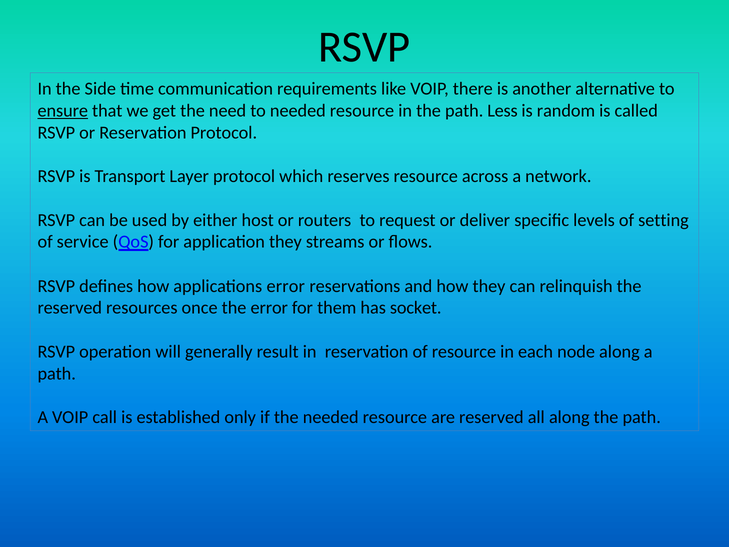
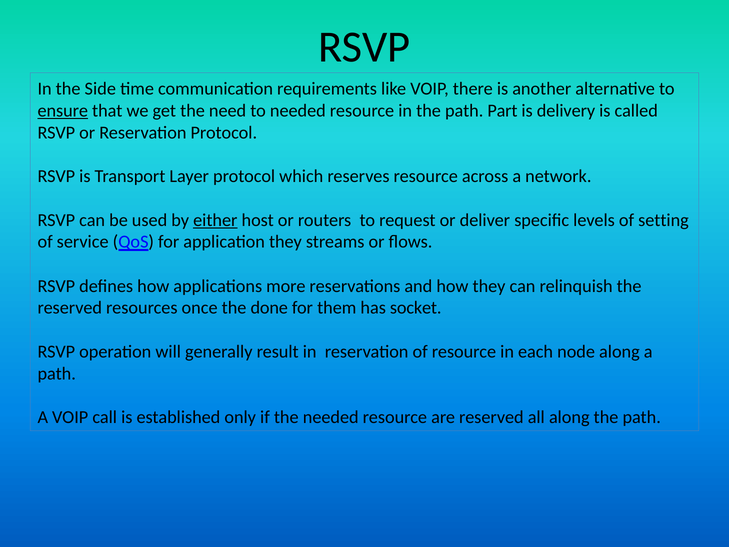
Less: Less -> Part (502, 111)
random: random -> delivery (566, 111)
either underline: none -> present (215, 220)
applications error: error -> more (286, 286)
the error: error -> done (269, 308)
